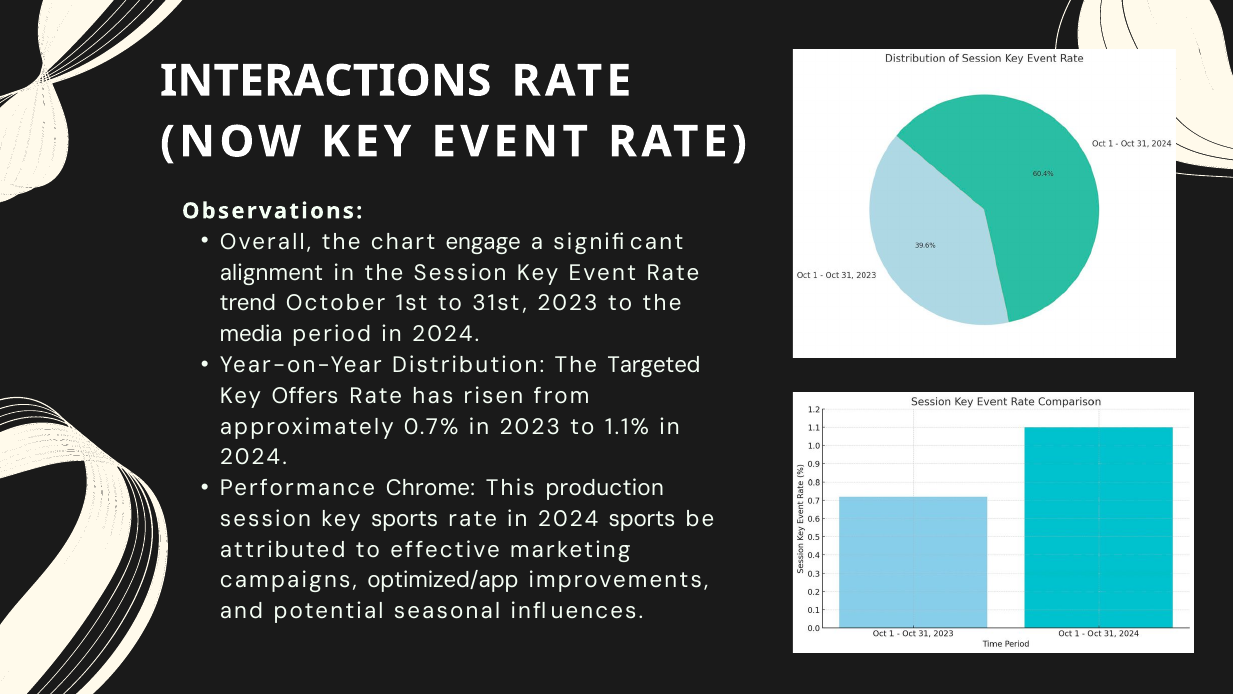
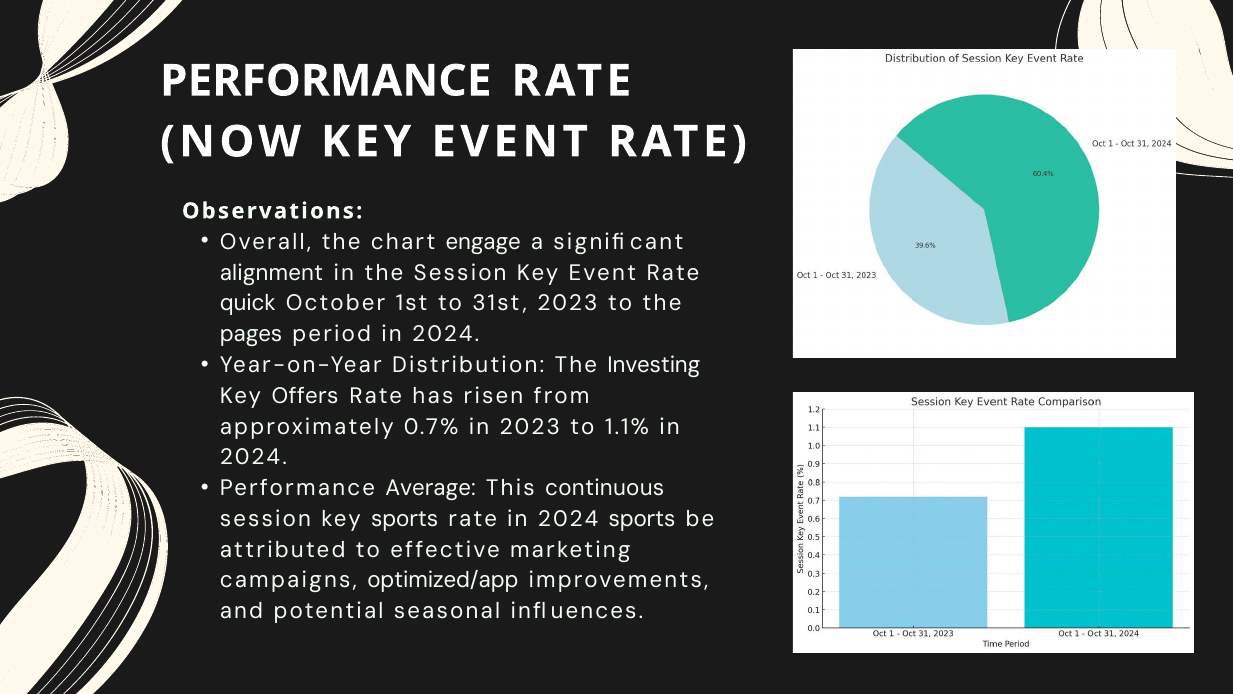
INTERACTIONS: INTERACTIONS -> PERFORMANCE (326, 81)
trend: trend -> quick (248, 303)
media: media -> pages (251, 334)
Targeted: Targeted -> Investing (654, 365)
Chrome: Chrome -> Average (431, 488)
production: production -> continuous (605, 488)
